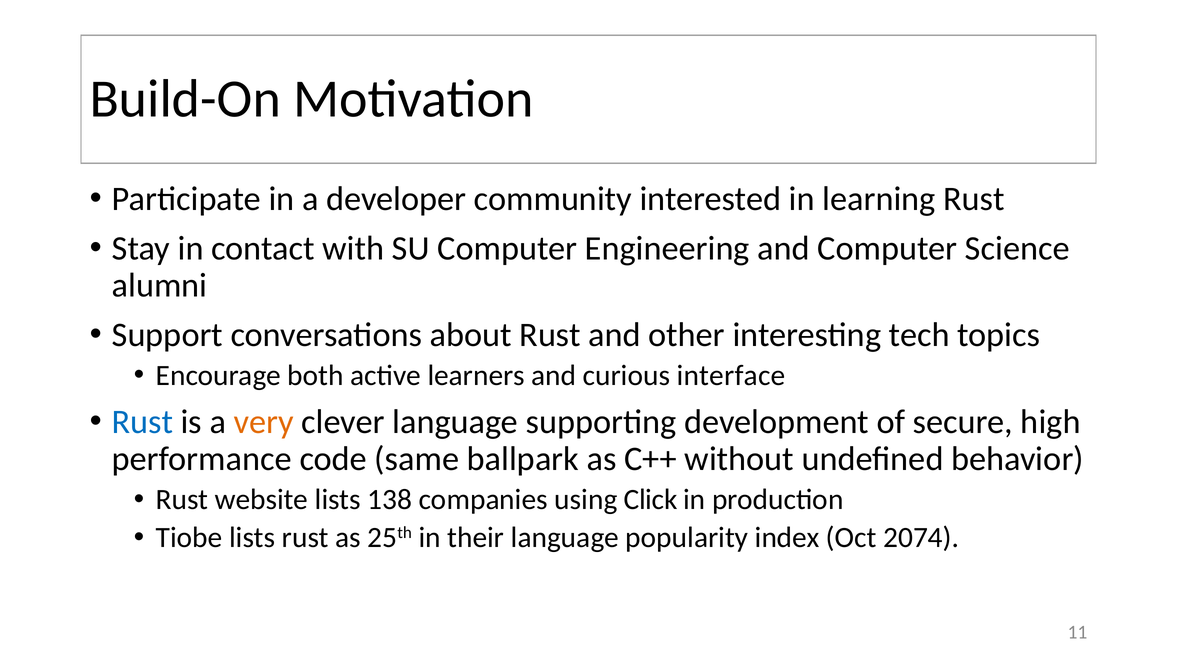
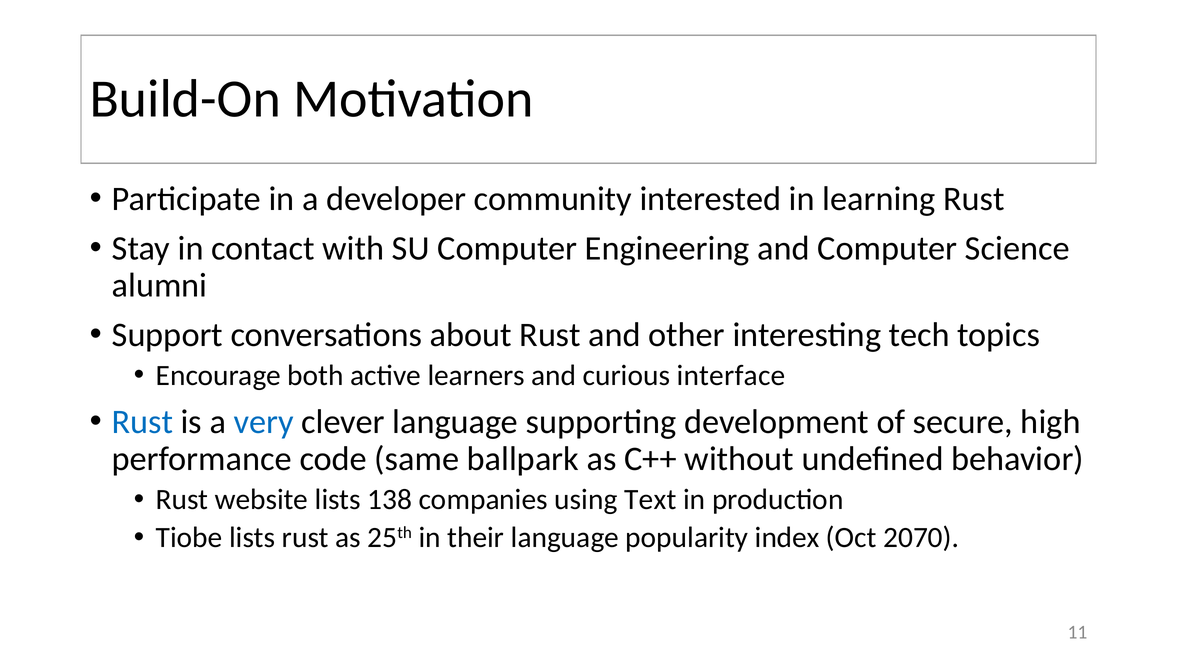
very colour: orange -> blue (264, 422)
Click: Click -> Text (650, 500)
2074: 2074 -> 2070 (921, 538)
